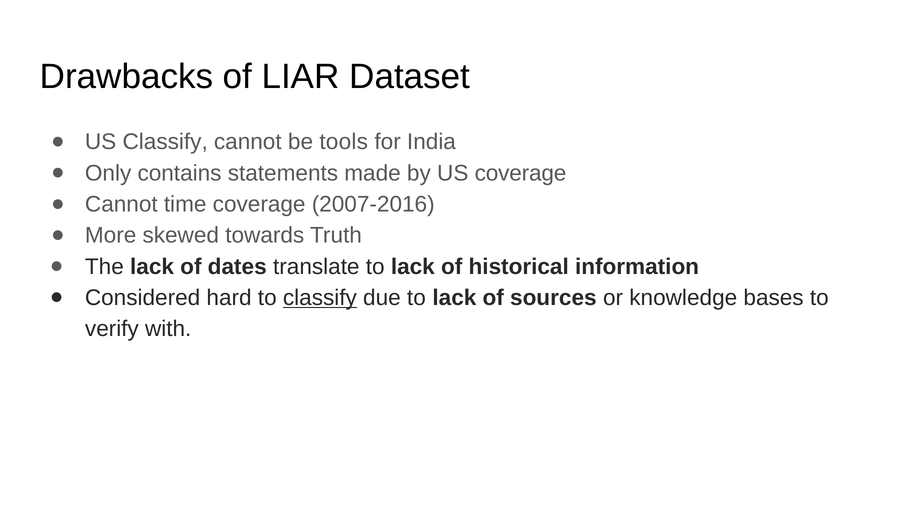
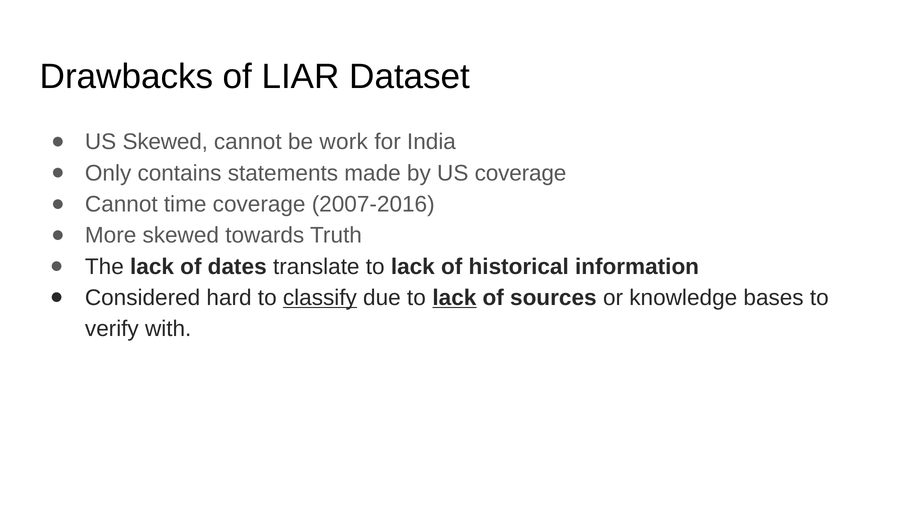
US Classify: Classify -> Skewed (165, 142)
tools: tools -> work (344, 142)
lack underline: none -> present (454, 298)
